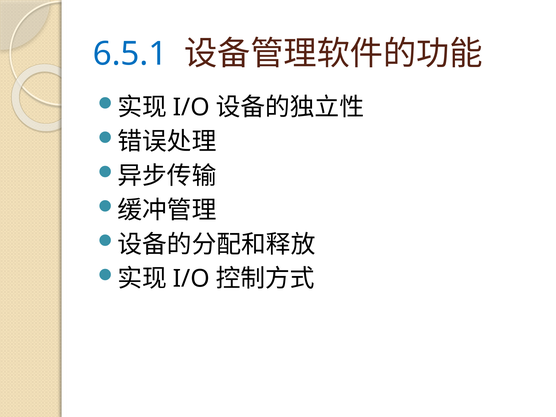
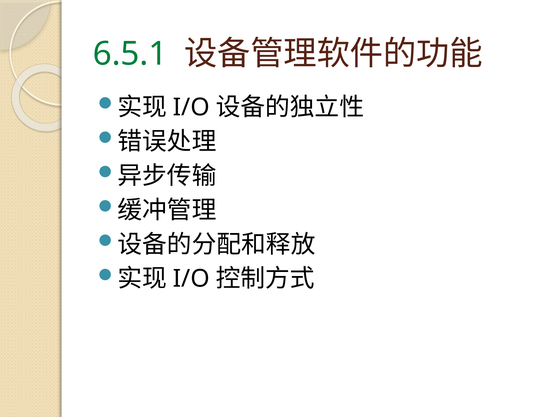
6.5.1 colour: blue -> green (130, 54)
